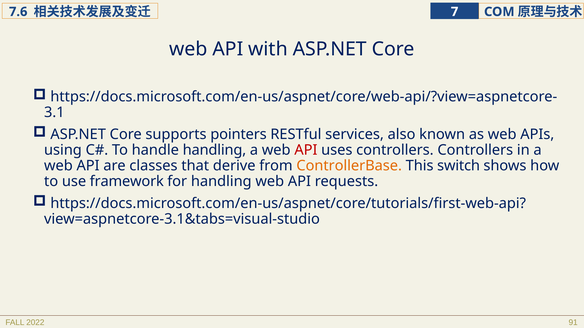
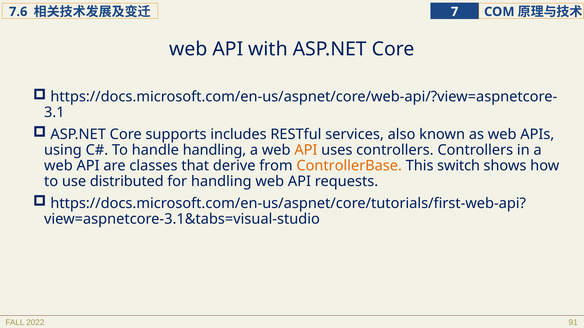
pointers: pointers -> includes (239, 134)
API colour: red -> orange (306, 150)
framework: framework -> distributed (127, 182)
